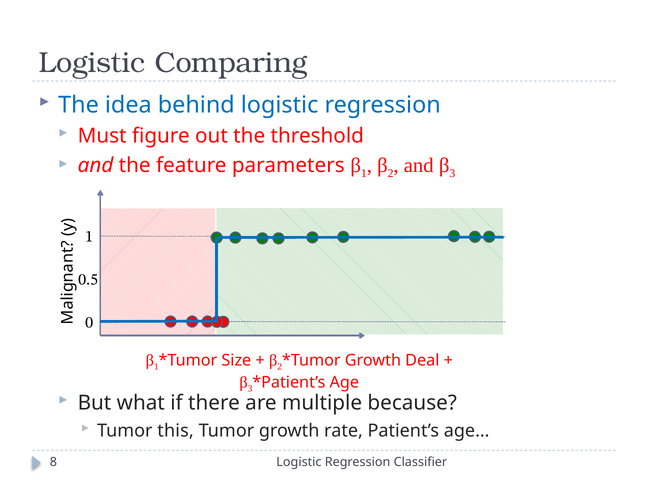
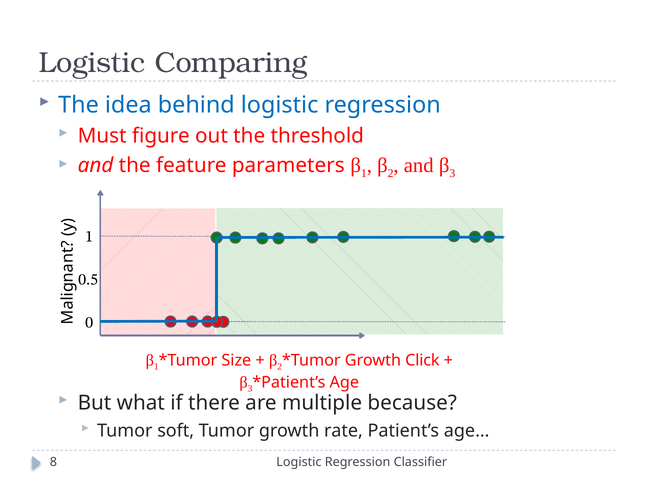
Deal: Deal -> Click (422, 360)
this: this -> soft (176, 431)
